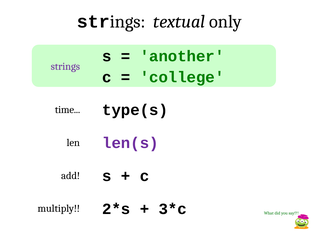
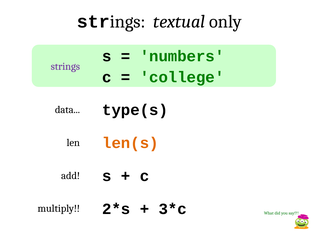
another: another -> numbers (182, 56)
time: time -> data (67, 110)
len(s colour: purple -> orange (130, 143)
